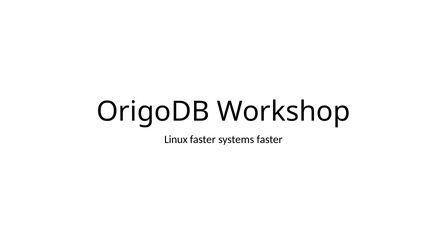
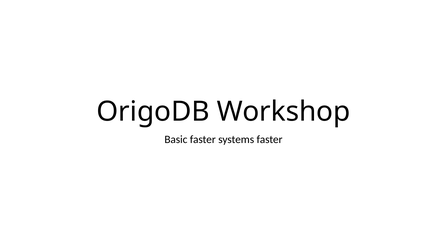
Linux: Linux -> Basic (176, 140)
